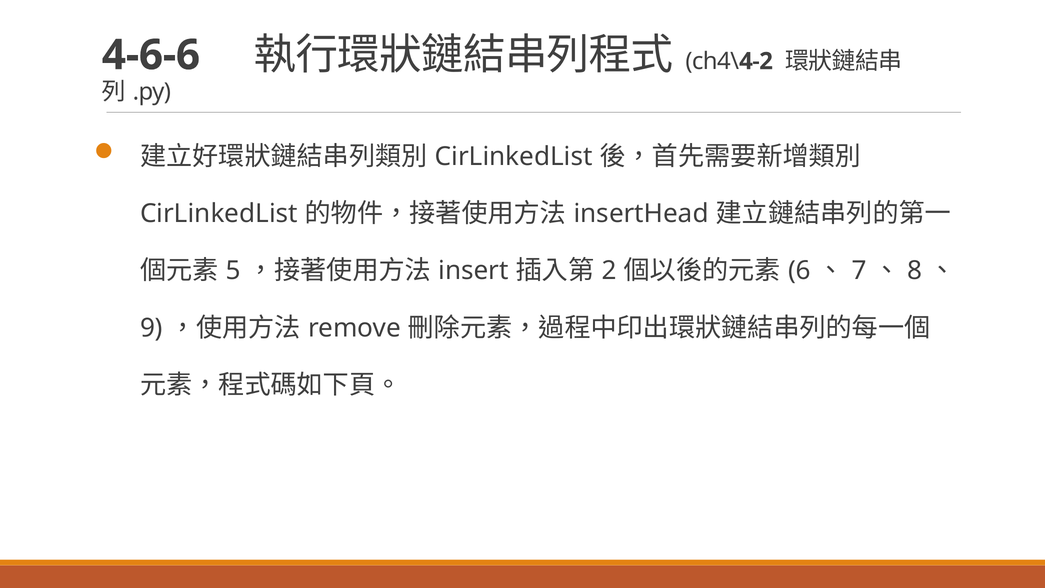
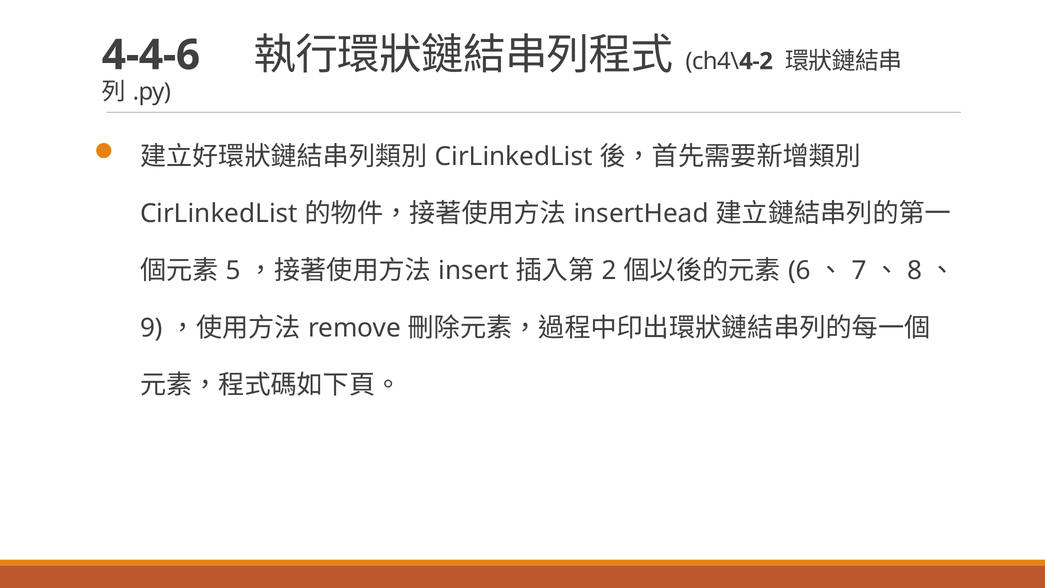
4-6-6: 4-6-6 -> 4-4-6 (151, 55)
